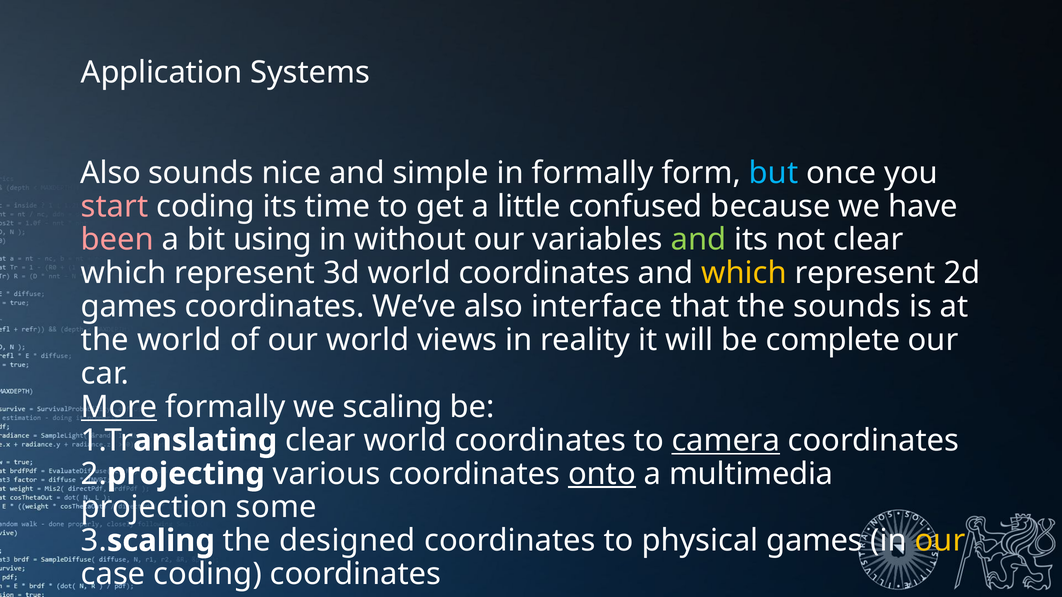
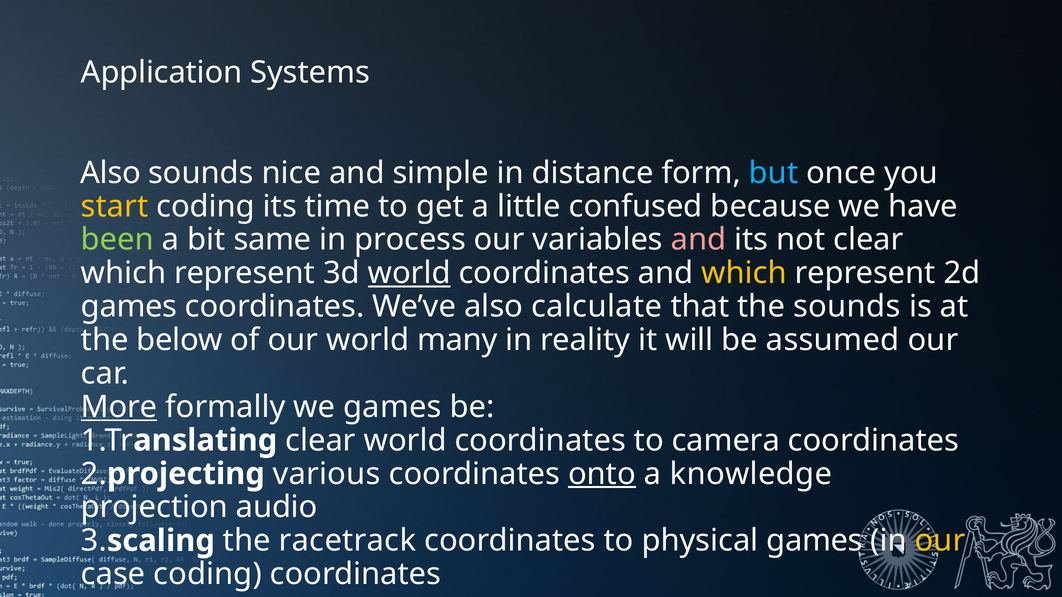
in formally: formally -> distance (593, 173)
start colour: pink -> yellow (115, 206)
been colour: pink -> light green (117, 240)
using: using -> same (272, 240)
without: without -> process (410, 240)
and colour: light green -> pink (699, 240)
world underline: none -> present (409, 273)
interface: interface -> calculate (597, 307)
the world: world -> below (180, 340)
views: views -> many (457, 340)
complete: complete -> assumed (833, 340)
we scaling: scaling -> games (392, 407)
camera underline: present -> none (726, 441)
multimedia: multimedia -> knowledge (751, 474)
some: some -> audio (277, 508)
designed: designed -> racetrack (347, 541)
